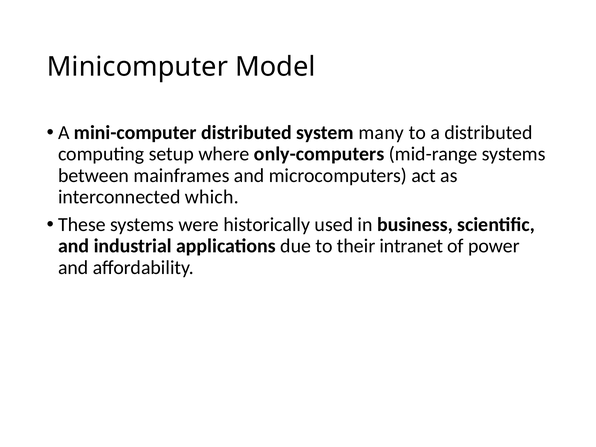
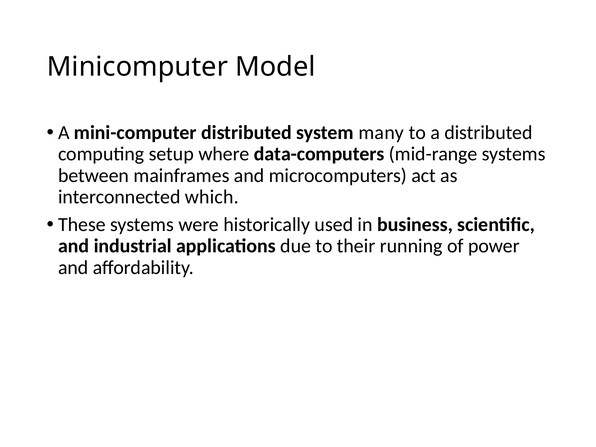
only-computers: only-computers -> data-computers (319, 154)
intranet: intranet -> running (411, 246)
